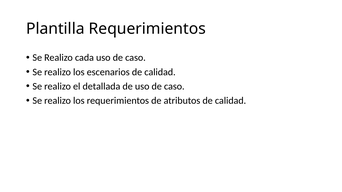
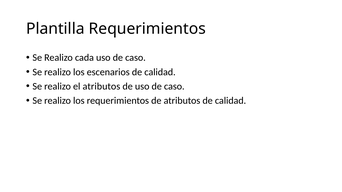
el detallada: detallada -> atributos (101, 87)
